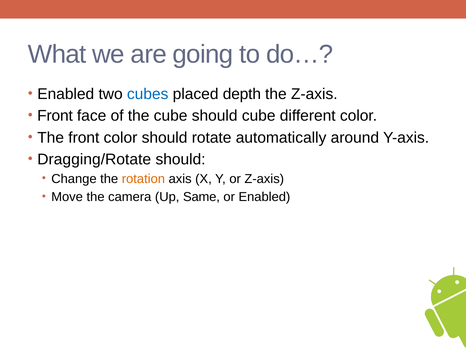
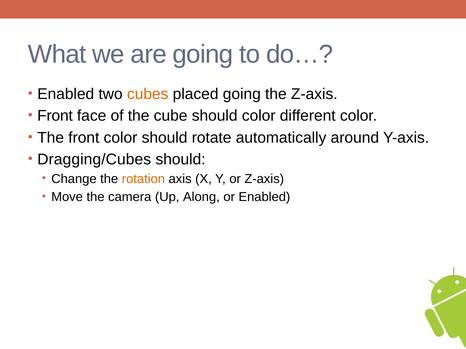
cubes colour: blue -> orange (148, 94)
placed depth: depth -> going (242, 94)
should cube: cube -> color (259, 116)
Dragging/Rotate: Dragging/Rotate -> Dragging/Cubes (94, 160)
Same: Same -> Along (201, 197)
